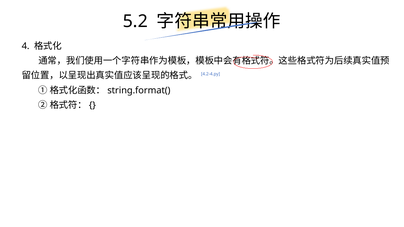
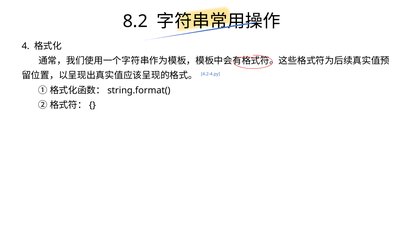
5.2: 5.2 -> 8.2 (135, 21)
